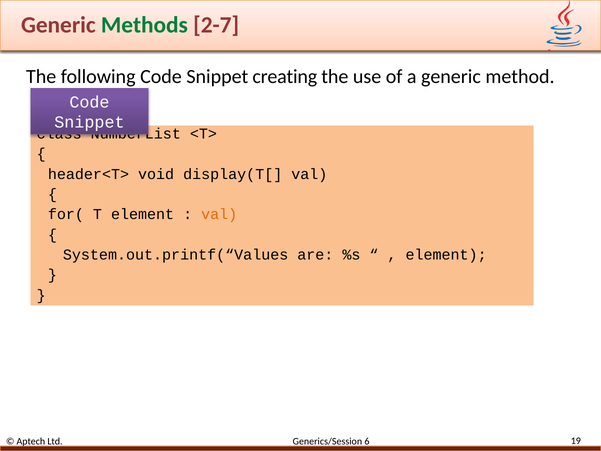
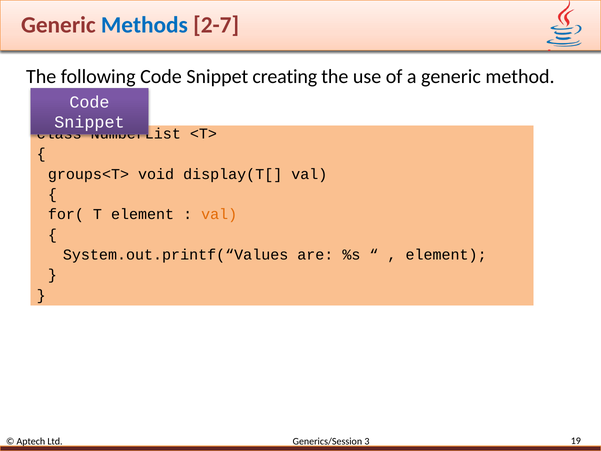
Methods colour: green -> blue (144, 25)
header<T>: header<T> -> groups<T> (88, 174)
6: 6 -> 3 (367, 441)
